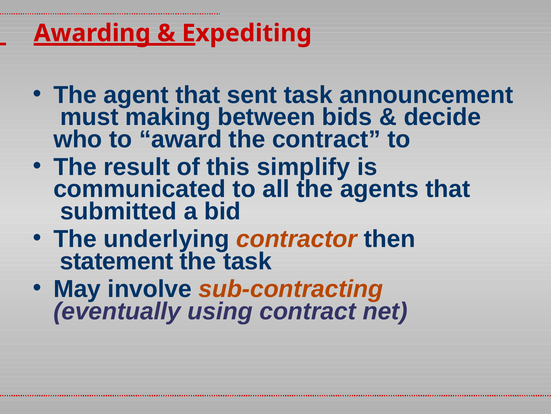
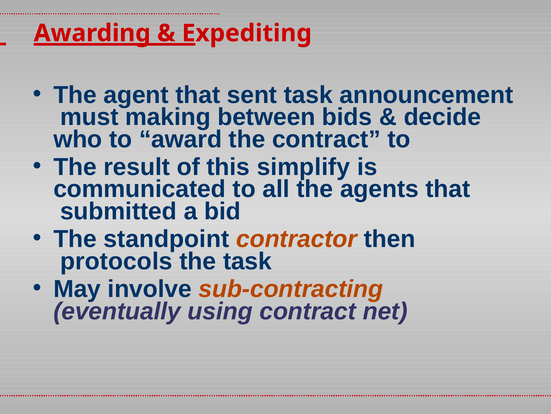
underlying: underlying -> standpoint (166, 239)
statement: statement -> protocols (116, 261)
